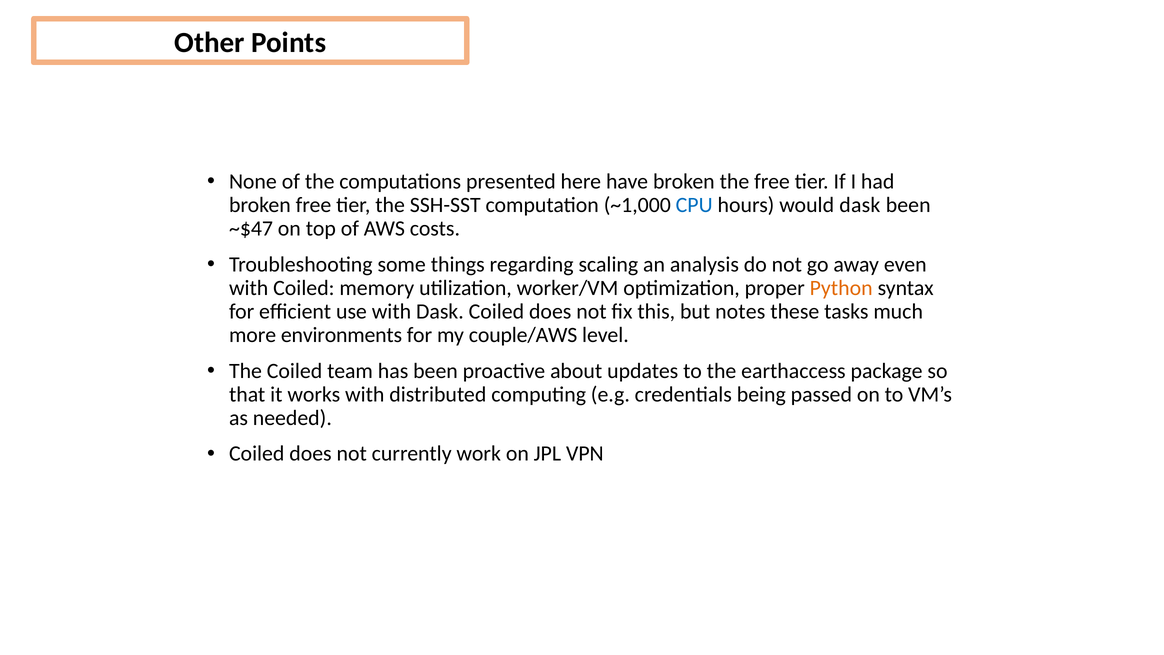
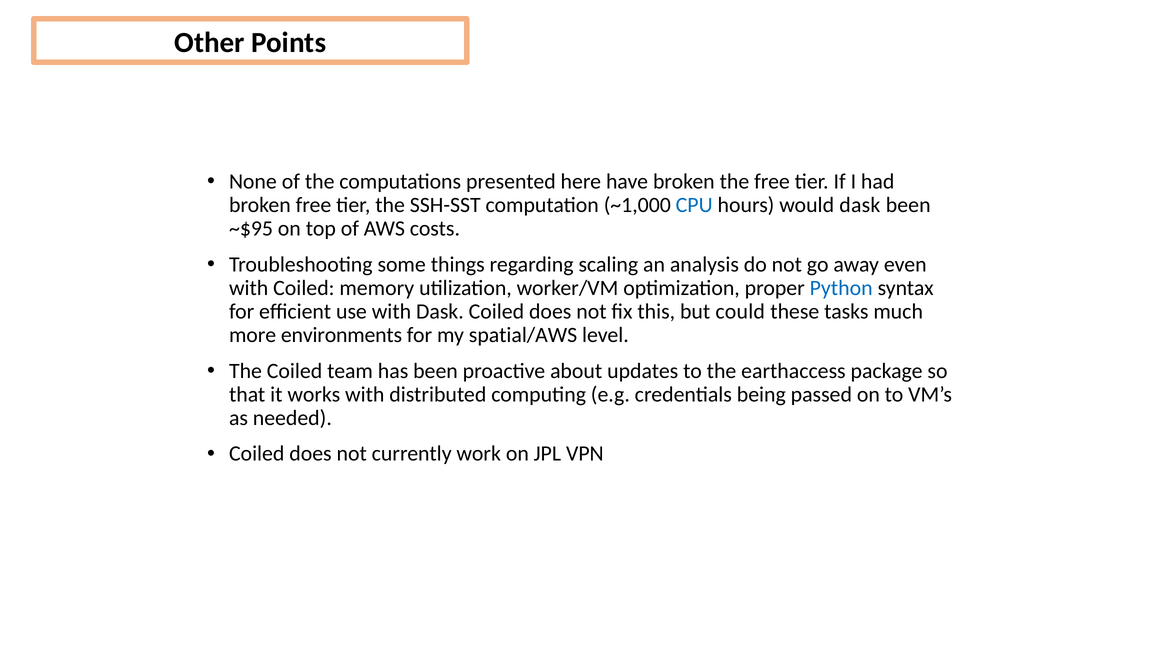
~$47: ~$47 -> ~$95 (251, 229)
Python colour: orange -> blue (841, 288)
notes: notes -> could (740, 311)
couple/AWS: couple/AWS -> spatial/AWS (523, 335)
